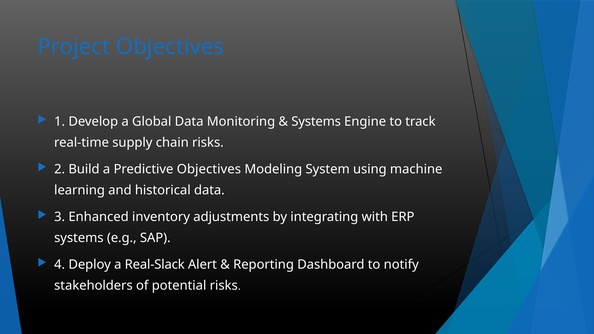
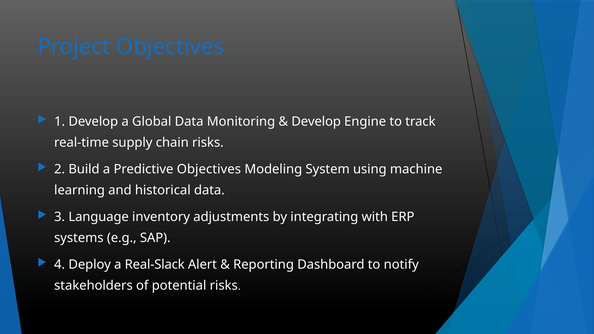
Systems: Systems -> Develop (316, 122)
Enhanced: Enhanced -> Language (99, 217)
